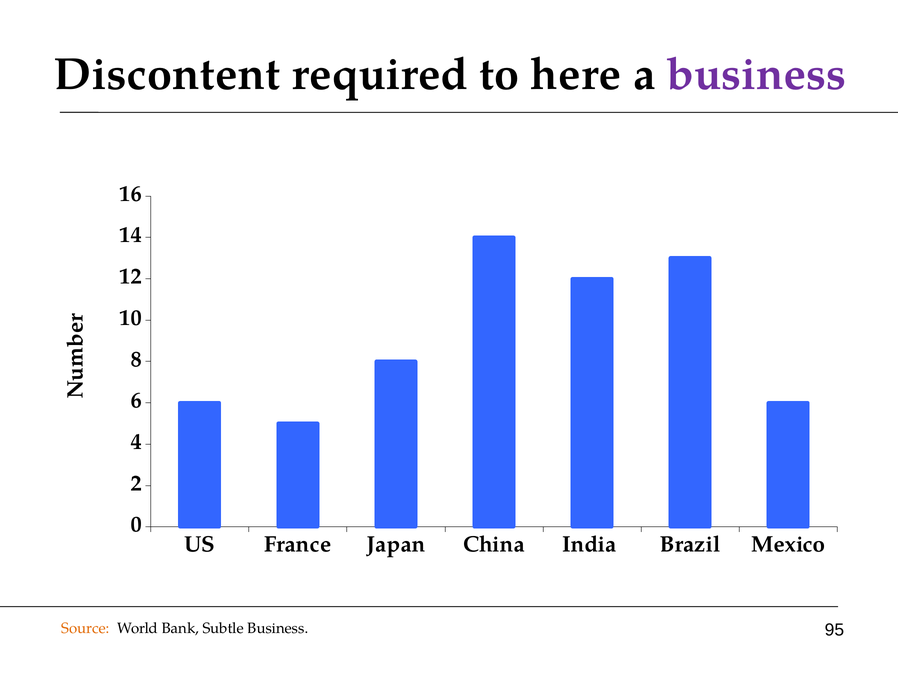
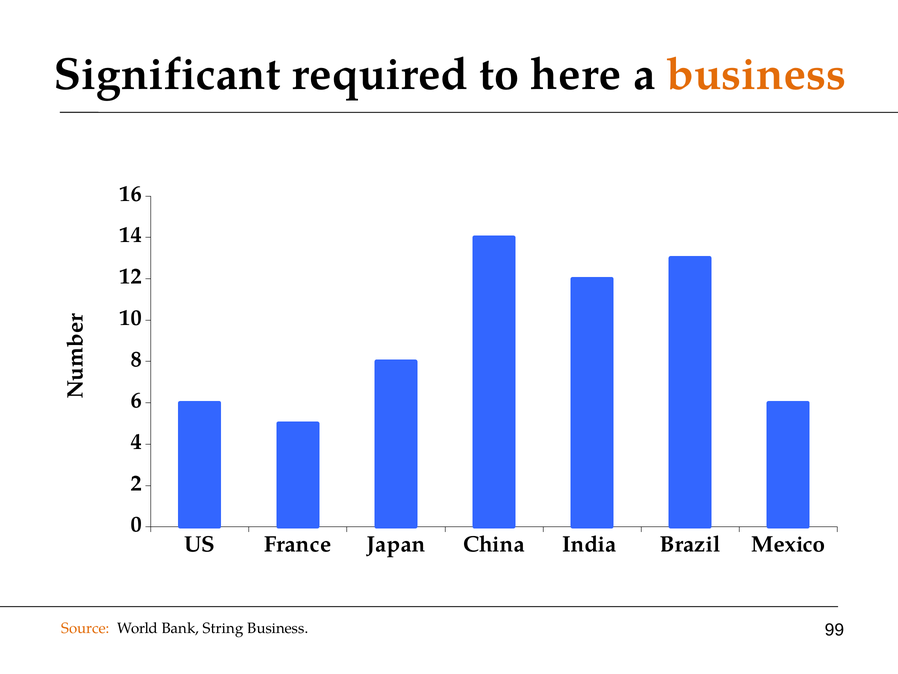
Discontent: Discontent -> Significant (167, 74)
business colour: purple -> orange (756, 74)
Subtle: Subtle -> String (223, 628)
95: 95 -> 99 (834, 630)
